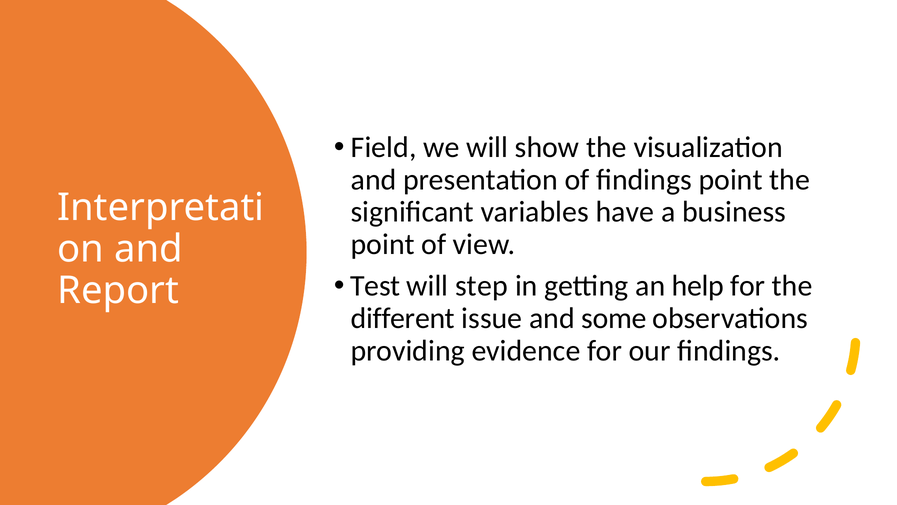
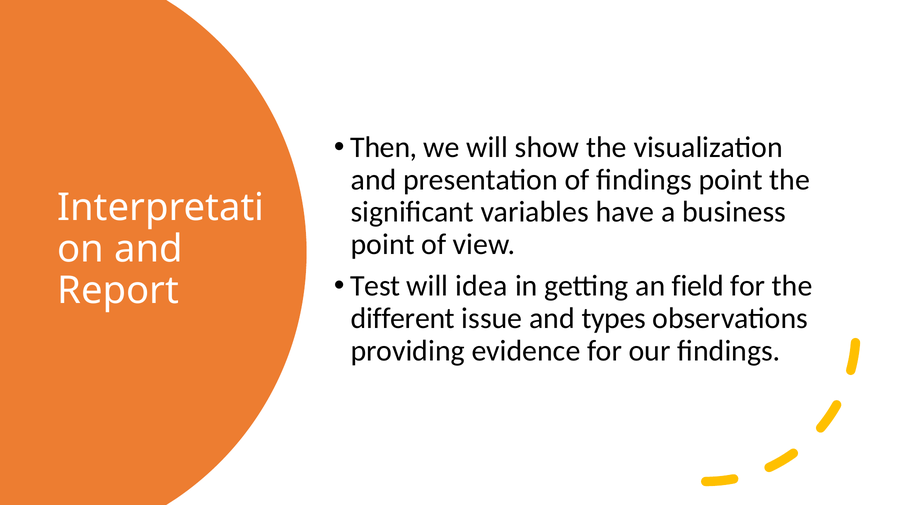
Field: Field -> Then (384, 147)
step: step -> idea (481, 286)
help: help -> field (698, 286)
some: some -> types (614, 318)
